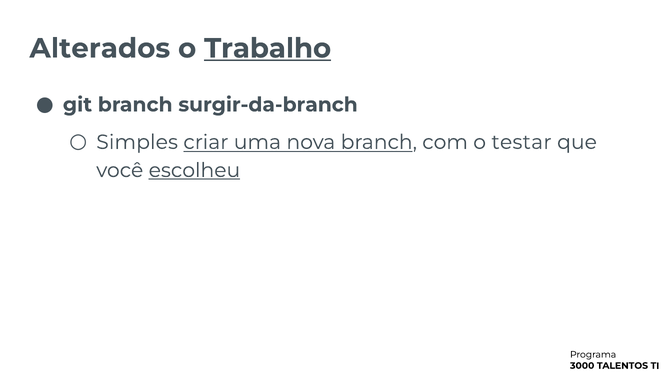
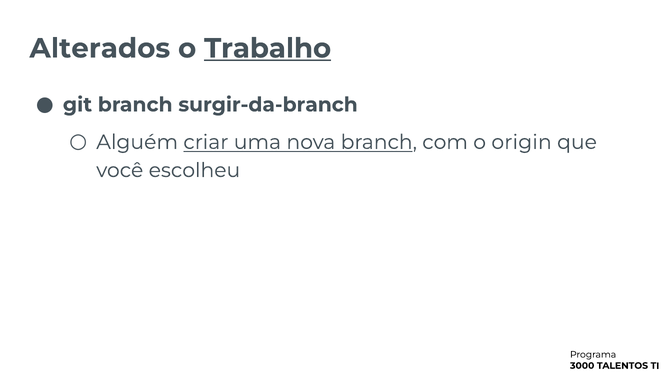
Simples: Simples -> Alguém (137, 142)
testar: testar -> origin (522, 142)
escolheu underline: present -> none (194, 170)
